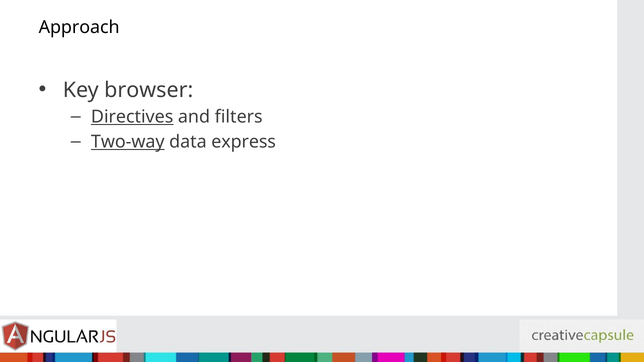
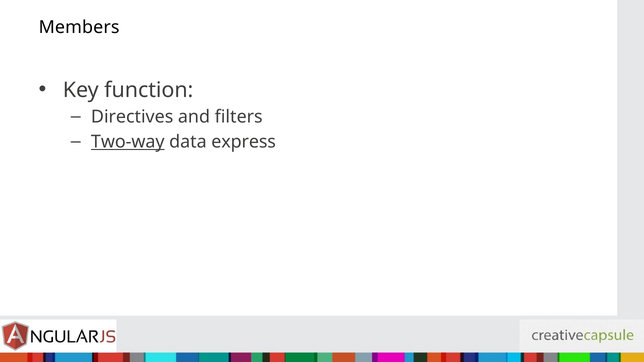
Approach: Approach -> Members (79, 27)
browser: browser -> function (149, 90)
Directives underline: present -> none (132, 117)
